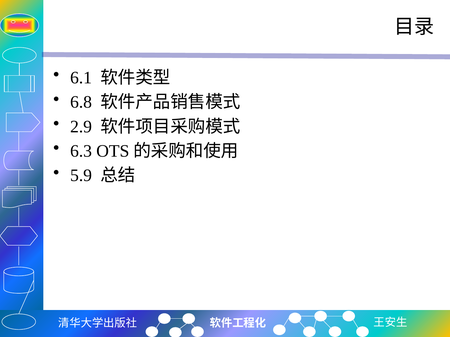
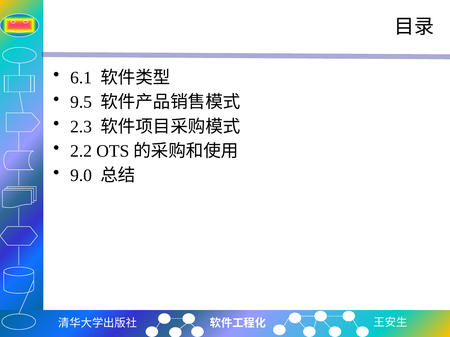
6.8: 6.8 -> 9.5 (81, 102)
2.9: 2.9 -> 2.3 (81, 127)
6.3: 6.3 -> 2.2 (81, 151)
5.9: 5.9 -> 9.0 (81, 176)
